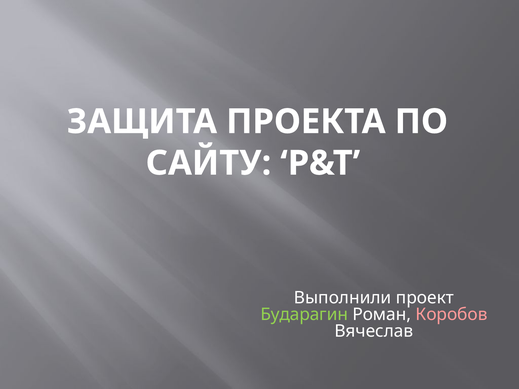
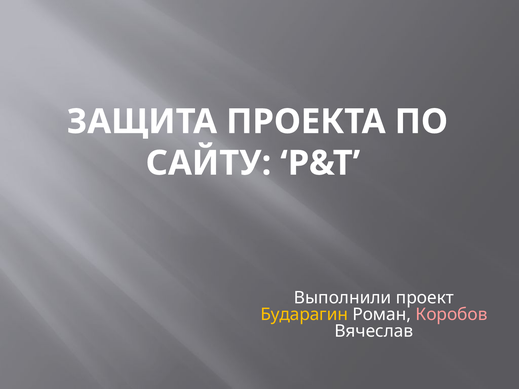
Бударагин colour: light green -> yellow (304, 315)
